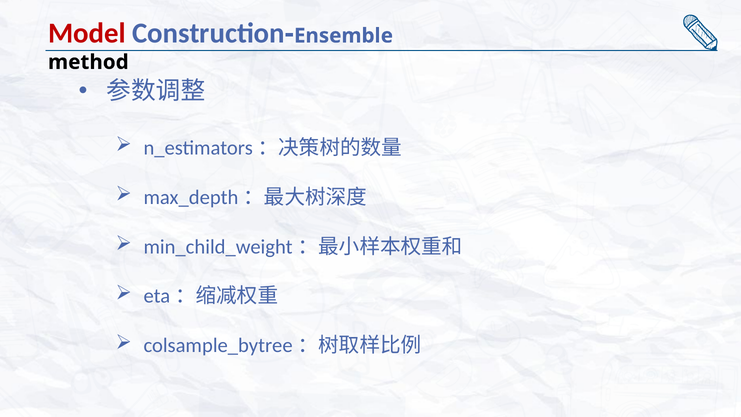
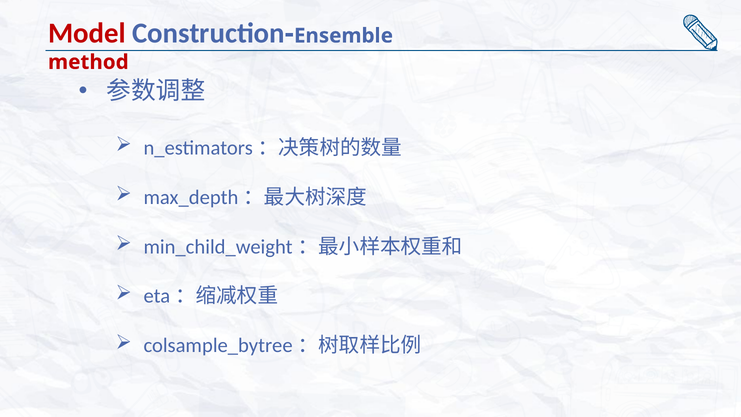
method colour: black -> red (88, 62)
